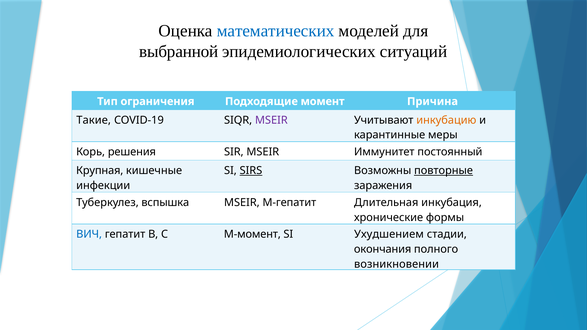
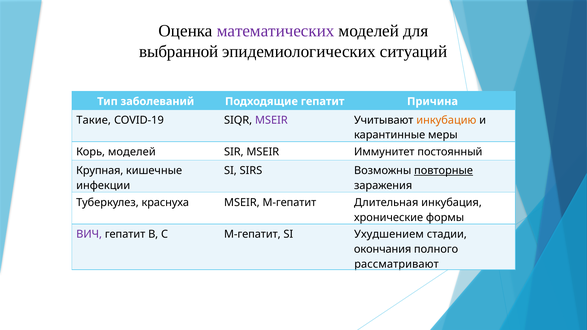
математических colour: blue -> purple (276, 31)
ограничения: ограничения -> заболеваний (157, 101)
Подходящие момент: момент -> гепатит (323, 101)
Корь решения: решения -> моделей (132, 152)
SIRS underline: present -> none (251, 171)
вспышка: вспышка -> краснуха (165, 203)
ВИЧ colour: blue -> purple (89, 234)
C M-момент: M-момент -> M-гепатит (252, 234)
возникновении: возникновении -> рассматривают (396, 264)
